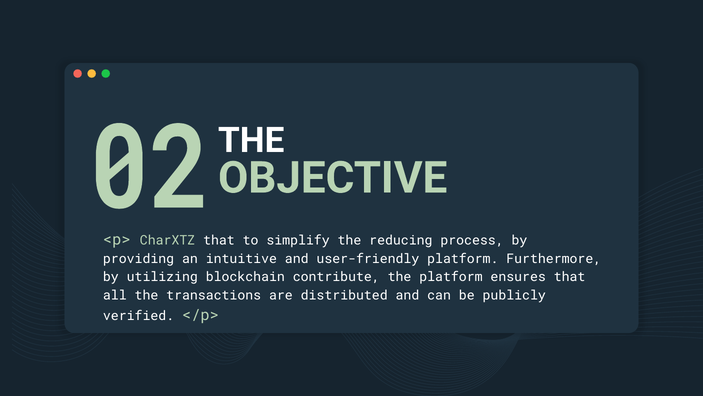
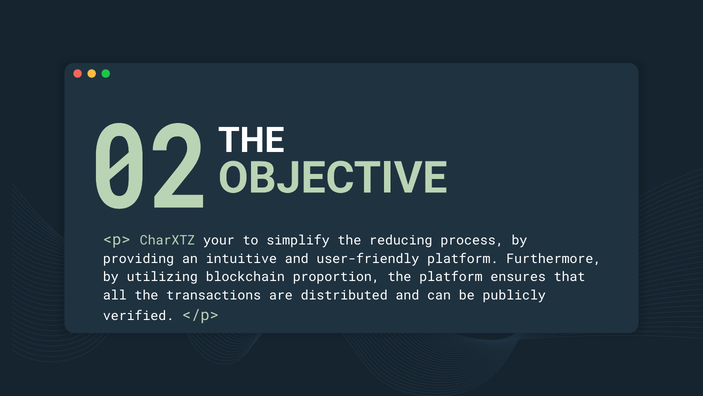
CharXTZ that: that -> your (219, 240)
contribute: contribute -> proportion (336, 277)
